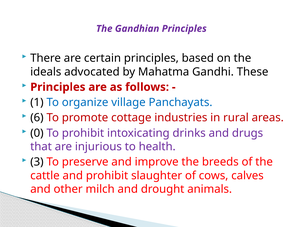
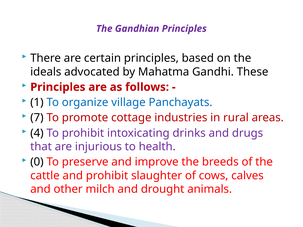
6: 6 -> 7 (37, 118)
0: 0 -> 4 (37, 133)
3: 3 -> 0 (37, 162)
